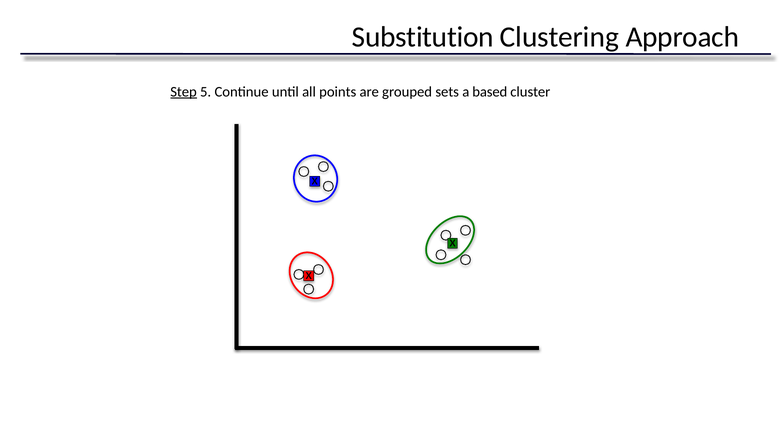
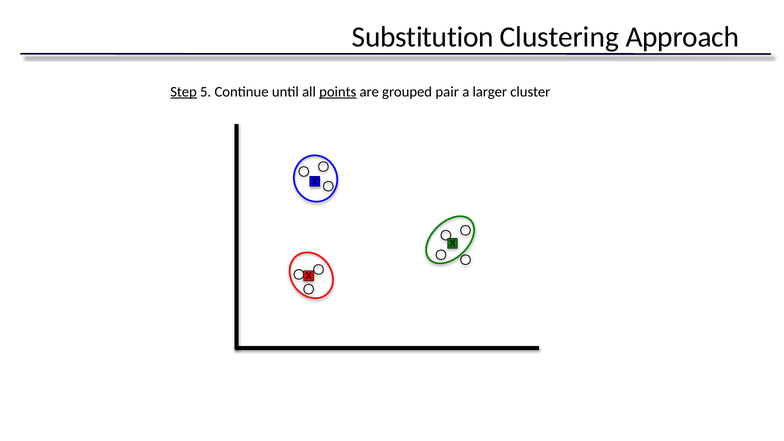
points underline: none -> present (338, 92)
sets: sets -> pair (447, 92)
based: based -> larger (490, 92)
